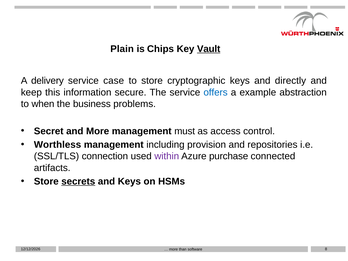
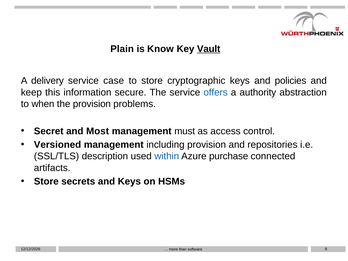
Chips: Chips -> Know (160, 49)
directly: directly -> policies (291, 81)
example: example -> authority (258, 92)
the business: business -> provision (92, 104)
and More: More -> Most (98, 131)
Worthless: Worthless -> Versioned (58, 145)
connection: connection -> description (105, 156)
within colour: purple -> blue (167, 156)
secrets underline: present -> none (78, 181)
